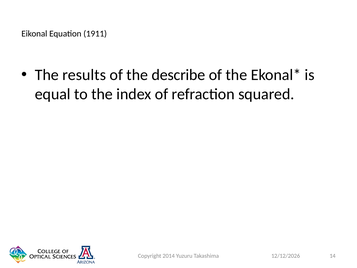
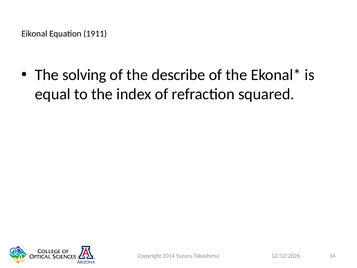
results: results -> solving (84, 75)
